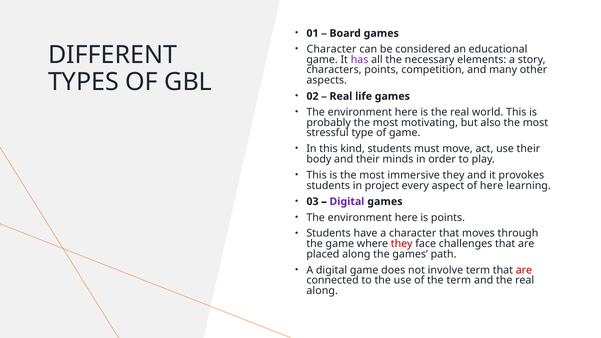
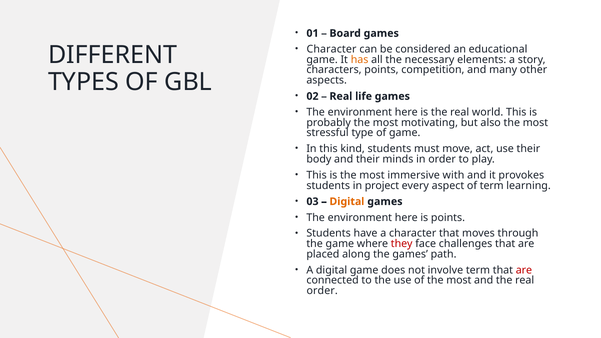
has colour: purple -> orange (360, 60)
immersive they: they -> with (453, 175)
of here: here -> term (492, 186)
Digital colour: purple -> orange (347, 202)
of the term: term -> most (459, 281)
along: along -> order (322, 291)
